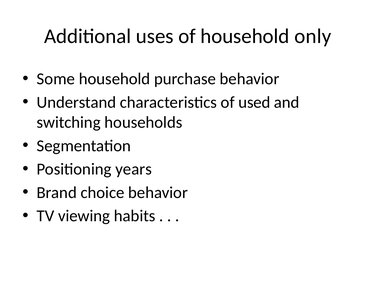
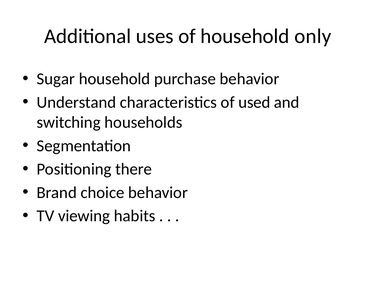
Some: Some -> Sugar (56, 79)
years: years -> there (134, 169)
